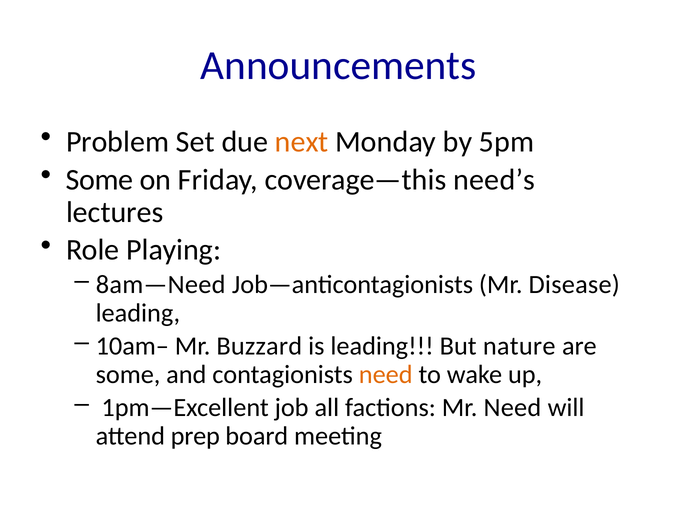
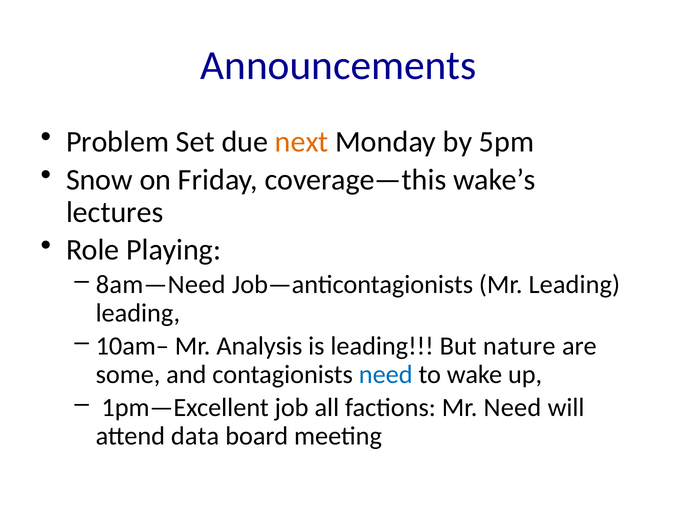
Some: Some -> Snow (99, 180)
need’s: need’s -> wake’s (494, 180)
Mr Disease: Disease -> Leading (574, 285)
Buzzard: Buzzard -> Analysis (259, 347)
need colour: orange -> blue (386, 375)
prep: prep -> data (195, 437)
